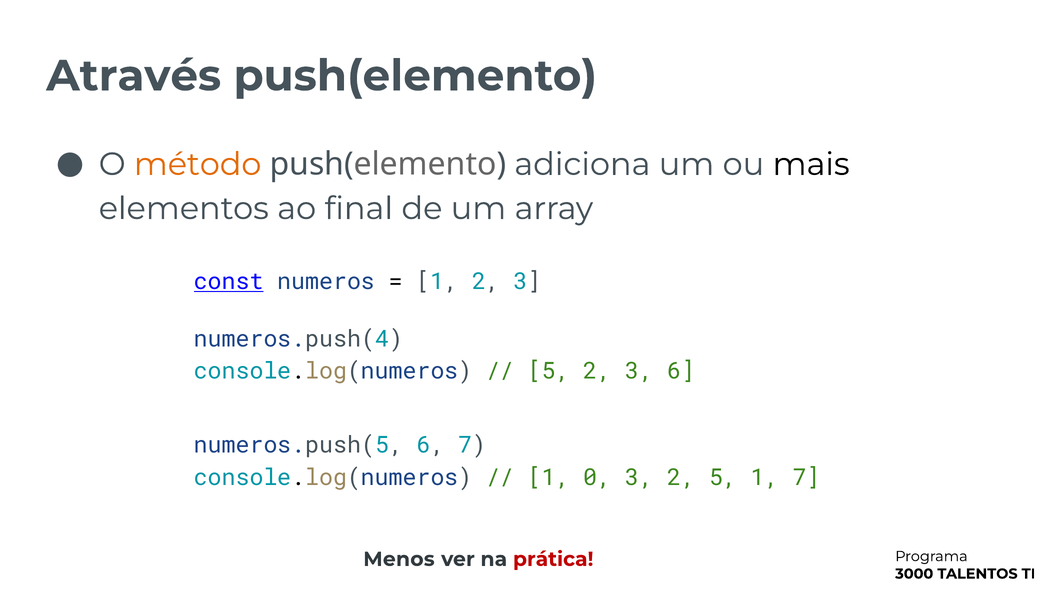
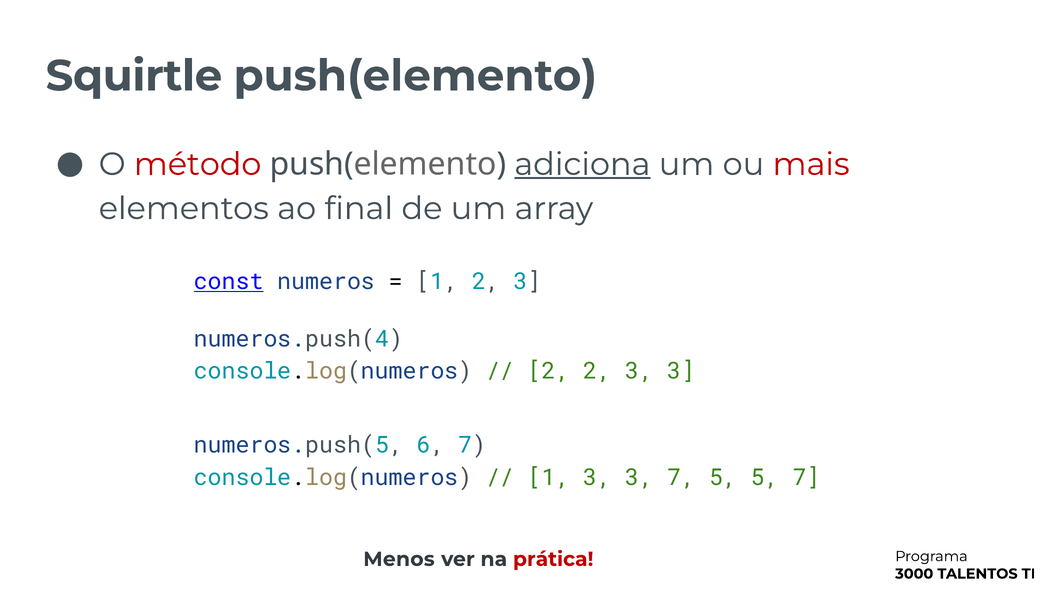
Através: Através -> Squirtle (134, 76)
método colour: orange -> red (198, 164)
adiciona underline: none -> present (582, 164)
mais colour: black -> red (811, 164)
5: 5 -> 2 (549, 371)
2 3 6: 6 -> 3 (681, 371)
1 0: 0 -> 3 (597, 477)
3 2: 2 -> 7 (681, 477)
5 1: 1 -> 5 (765, 477)
